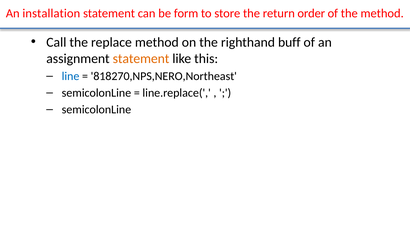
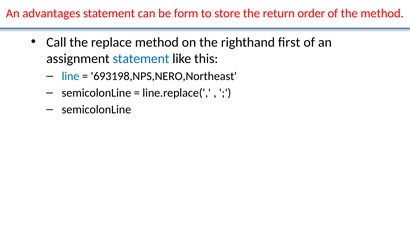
installation: installation -> advantages (51, 13)
buff: buff -> ﬁrst (289, 42)
statement colour: orange -> blue (141, 59)
818270,NPS,NERO,Northeast: 818270,NPS,NERO,Northeast -> 693198,NPS,NERO,Northeast (164, 76)
